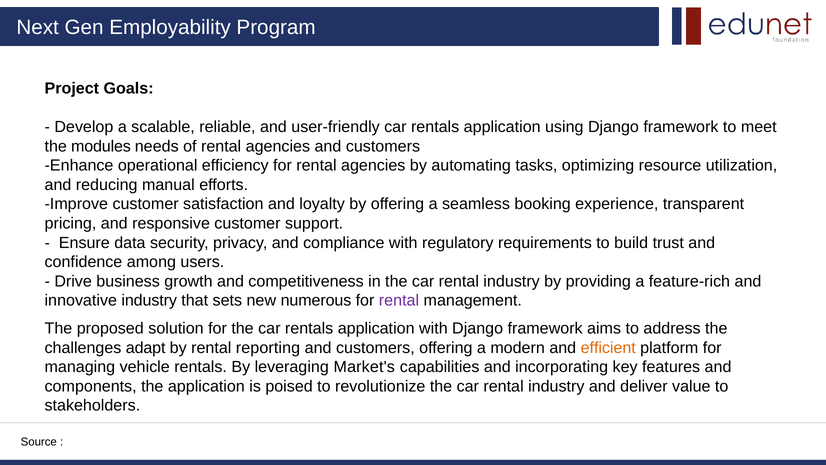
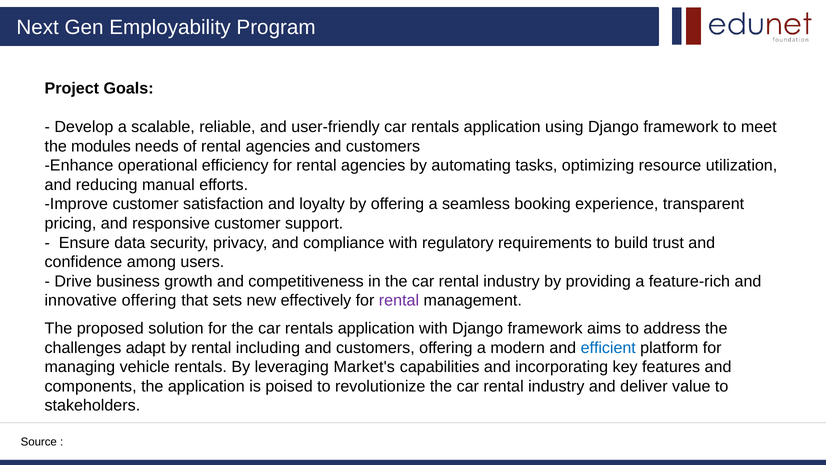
innovative industry: industry -> offering (149, 300)
numerous: numerous -> effectively (316, 300)
reporting: reporting -> including (268, 348)
efficient colour: orange -> blue (608, 348)
